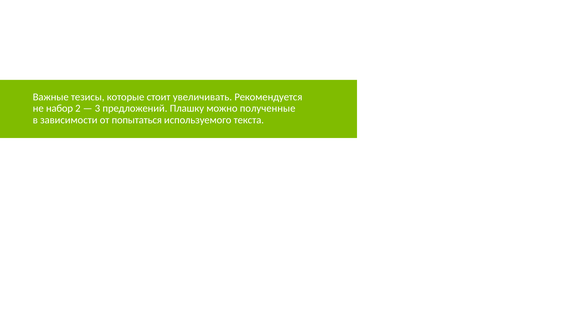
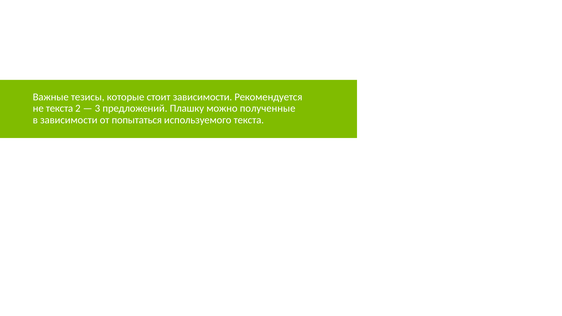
стоит увеличивать: увеличивать -> зависимости (202, 97)
не набор: набор -> текста (59, 109)
